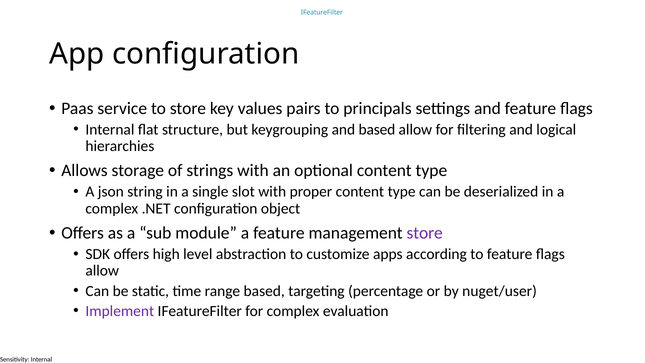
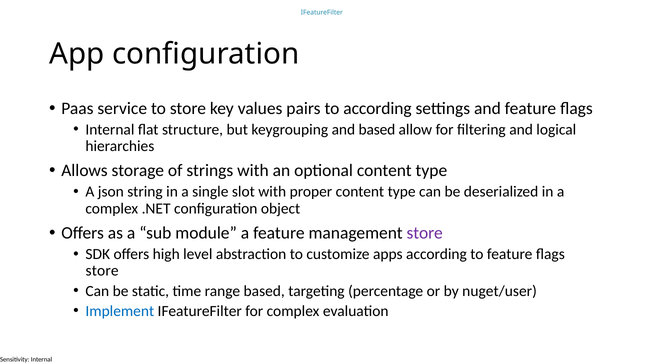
to principals: principals -> according (378, 108)
allow: allow -> store (102, 271)
Implement colour: purple -> blue (120, 311)
